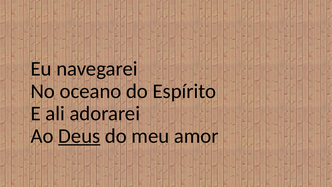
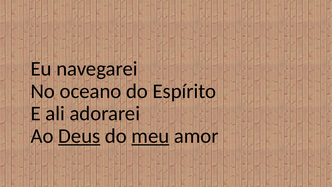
meu underline: none -> present (150, 136)
